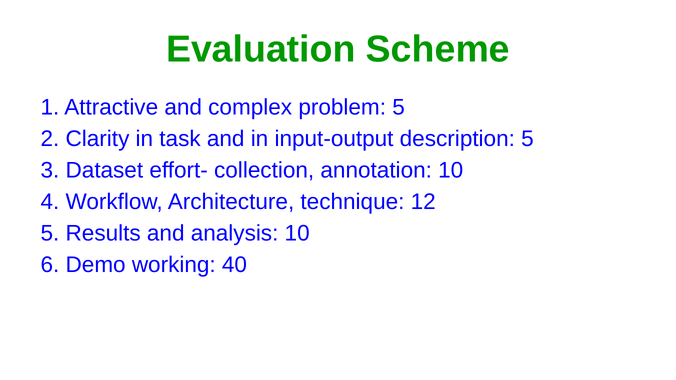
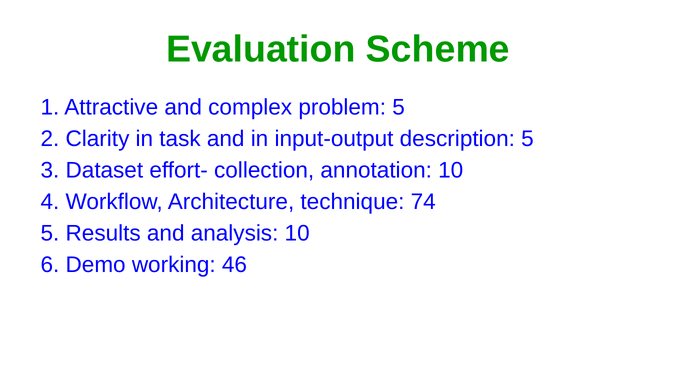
12: 12 -> 74 (423, 202)
40: 40 -> 46 (234, 265)
